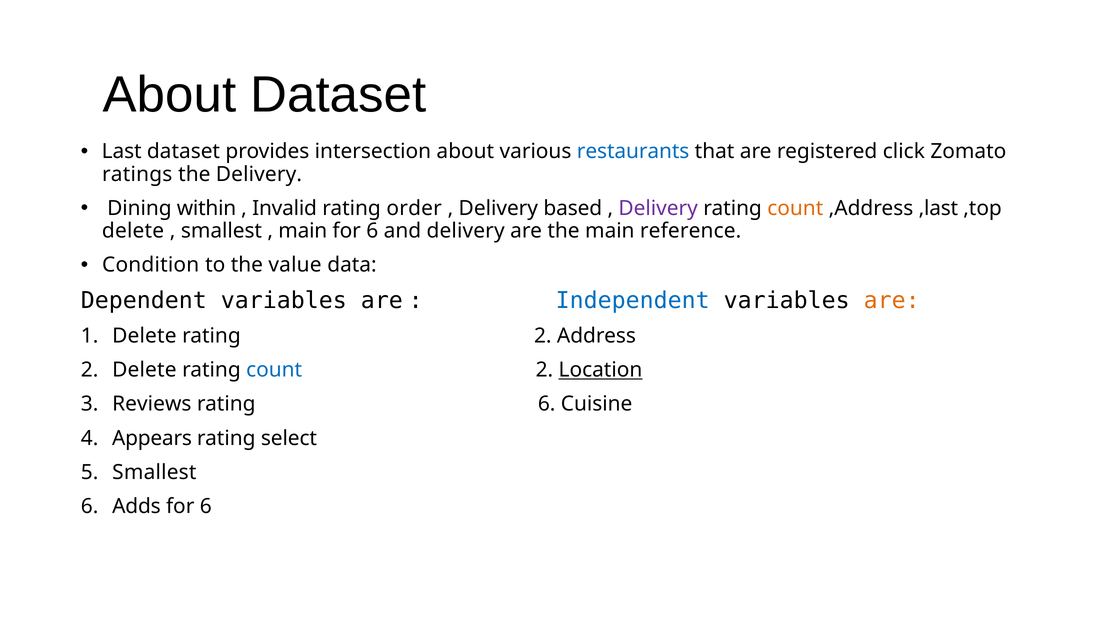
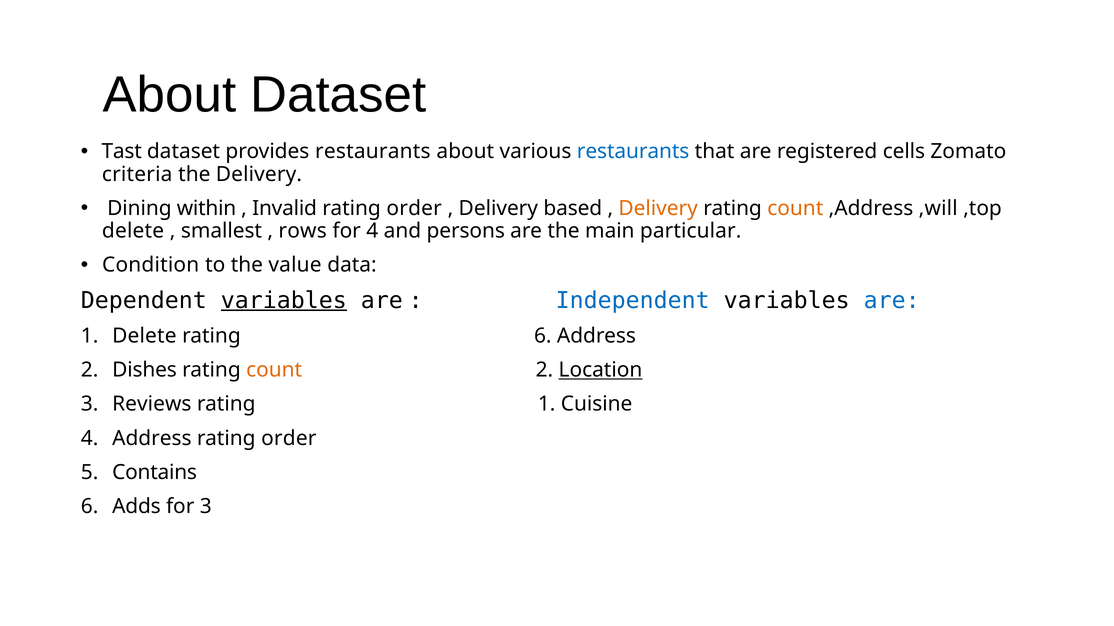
Last: Last -> Tast (122, 152)
provides intersection: intersection -> restaurants (373, 152)
click: click -> cells (904, 152)
ratings: ratings -> criteria (137, 174)
Delivery colour: purple -> orange (658, 208)
,last: ,last -> ,will (938, 208)
main: main -> rows (303, 231)
6: 6 -> 4 (372, 231)
and delivery: delivery -> persons (466, 231)
reference: reference -> particular (691, 231)
variables underline: none -> present (284, 301)
are colour: orange -> blue (892, 301)
rating 2: 2 -> 6 (543, 336)
2 Delete: Delete -> Dishes (145, 370)
count colour: blue -> orange (274, 370)
rating 6: 6 -> 1 (547, 404)
Appears: Appears -> Address (152, 439)
select: select -> order (289, 439)
Smallest: Smallest -> Contains (155, 473)
6: 6 -> 3 (206, 507)
